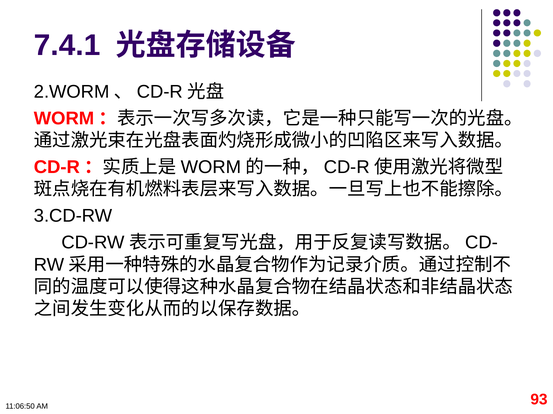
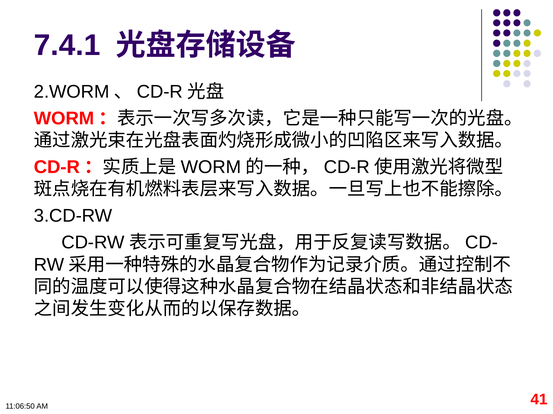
93: 93 -> 41 (539, 400)
